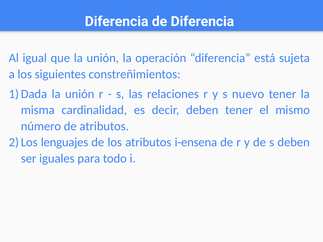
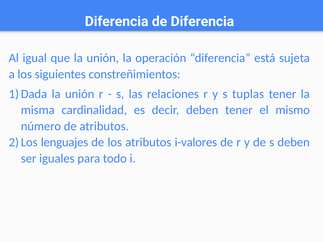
nuevo: nuevo -> tuplas (248, 94)
i-ensena: i-ensena -> i-valores (196, 142)
